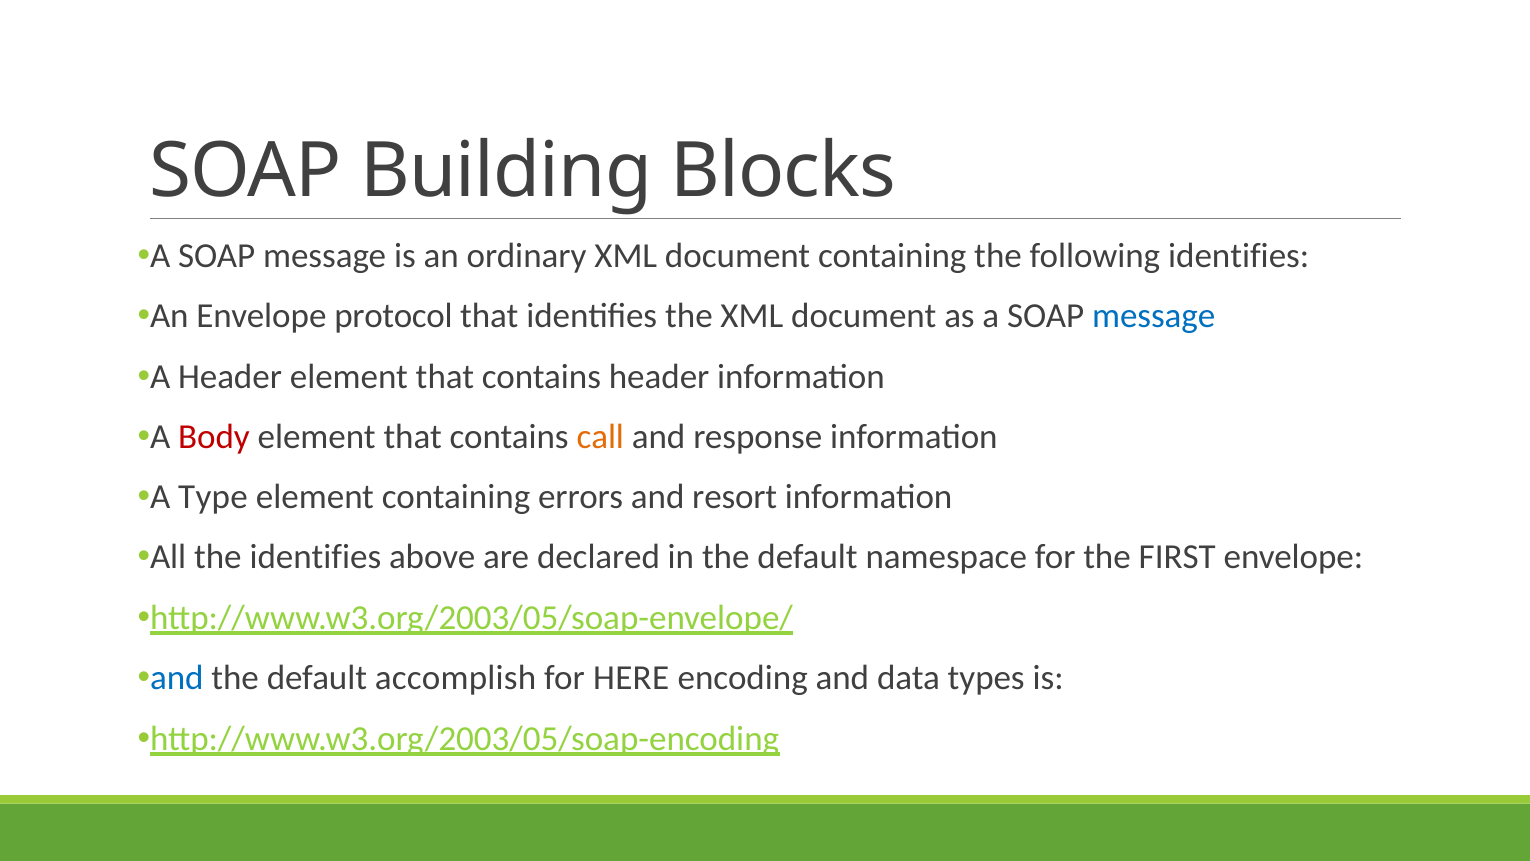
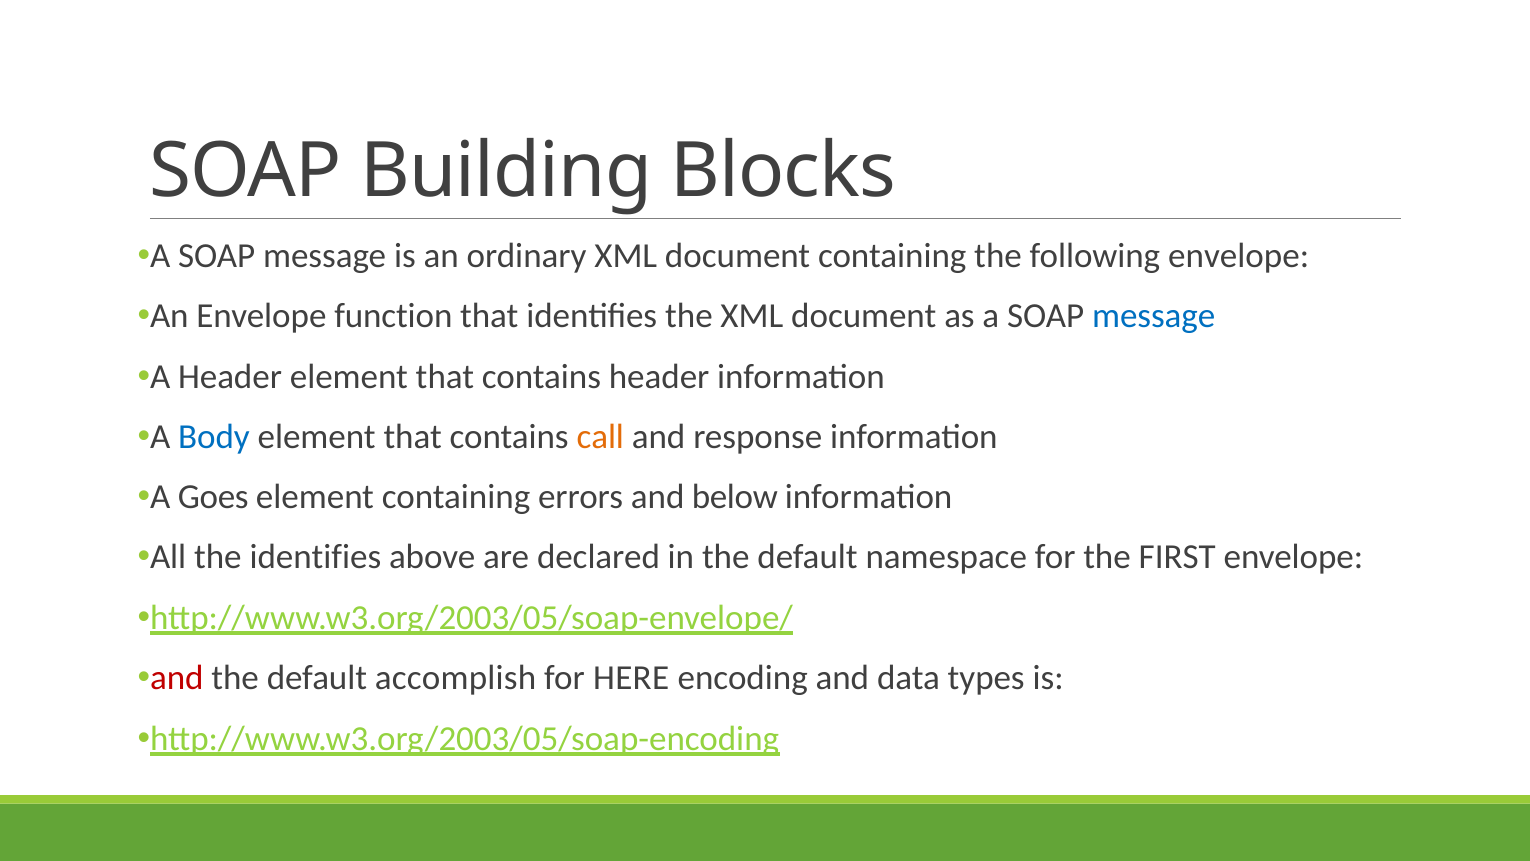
following identifies: identifies -> envelope (1239, 256)
protocol: protocol -> function (393, 316)
Body colour: red -> blue (214, 437)
Type: Type -> Goes (213, 497)
resort: resort -> below (735, 497)
and colour: blue -> red (177, 678)
